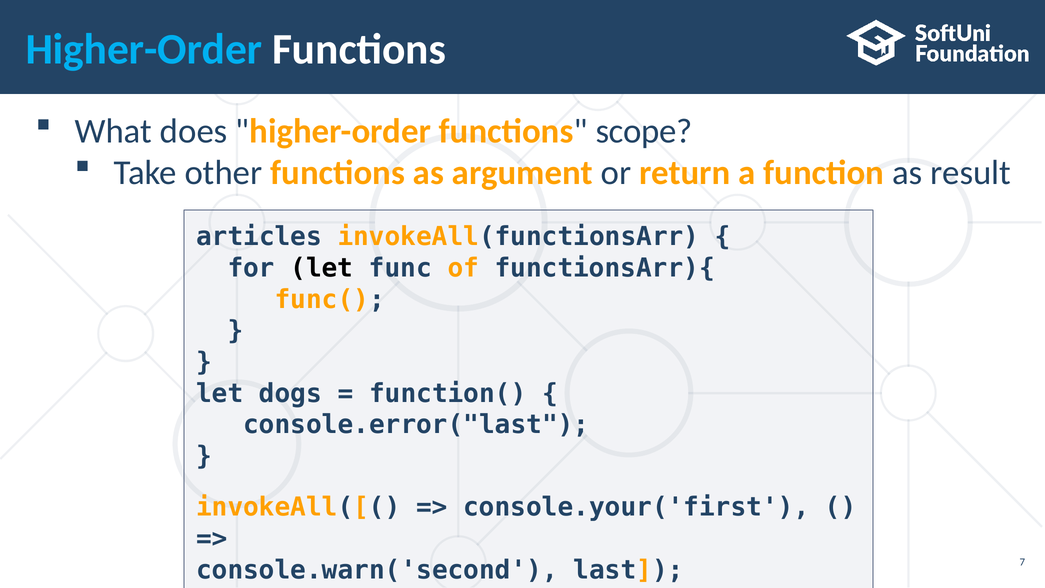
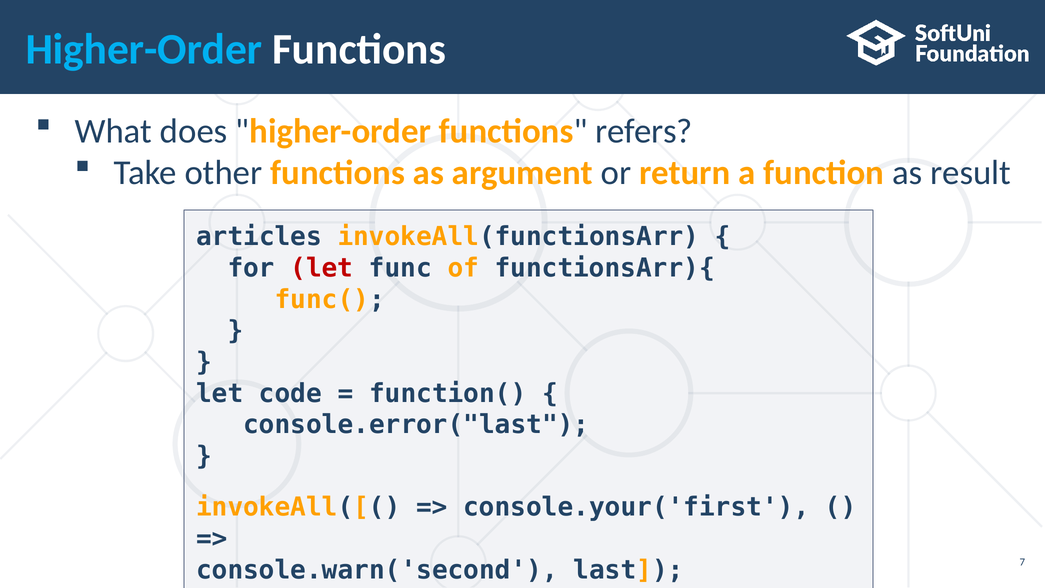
scope: scope -> refers (644, 131)
let colour: black -> red (322, 268)
dogs: dogs -> code (290, 393)
